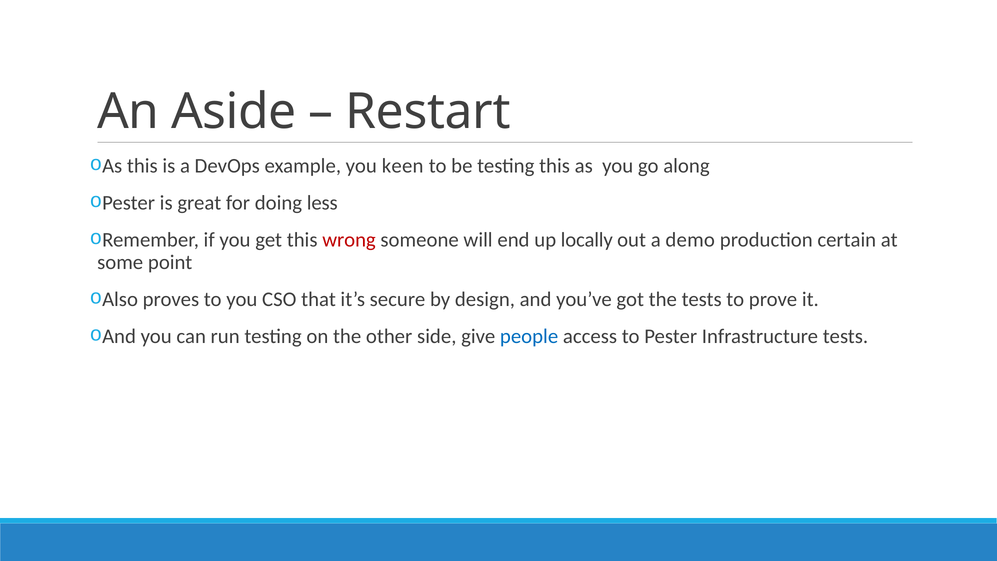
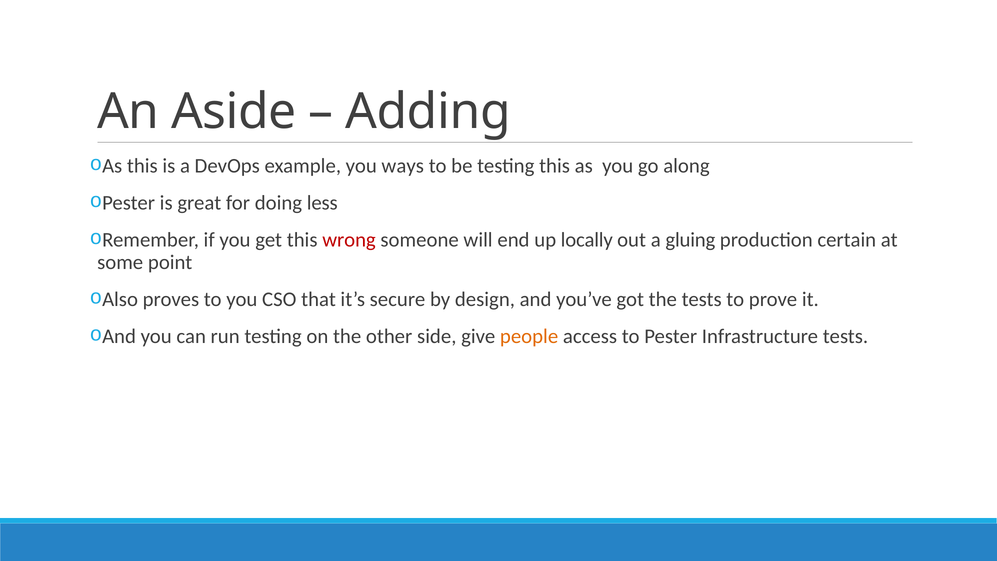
Restart: Restart -> Adding (428, 112)
keen: keen -> ways (403, 166)
demo: demo -> gluing (690, 240)
people colour: blue -> orange (529, 336)
